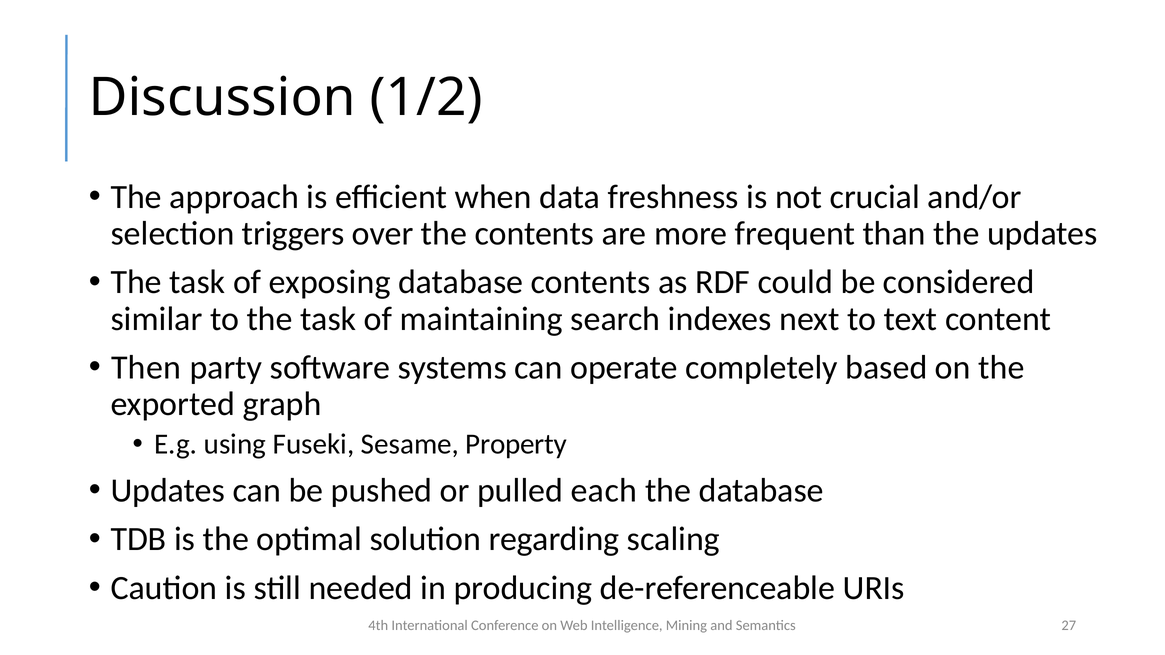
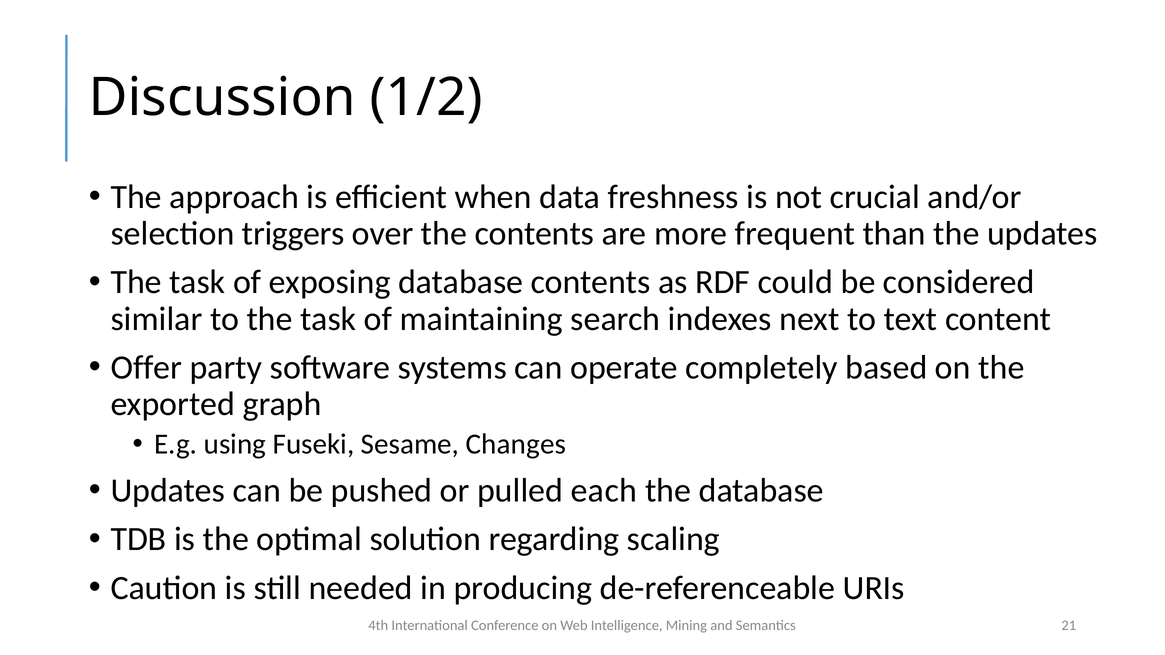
Then: Then -> Offer (146, 368)
Property: Property -> Changes (516, 445)
27: 27 -> 21 (1069, 626)
